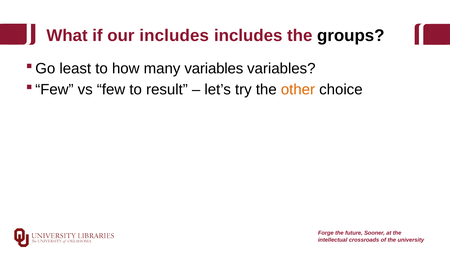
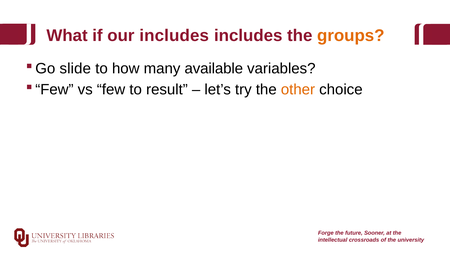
groups colour: black -> orange (351, 36)
least: least -> slide (75, 69)
many variables: variables -> available (214, 69)
